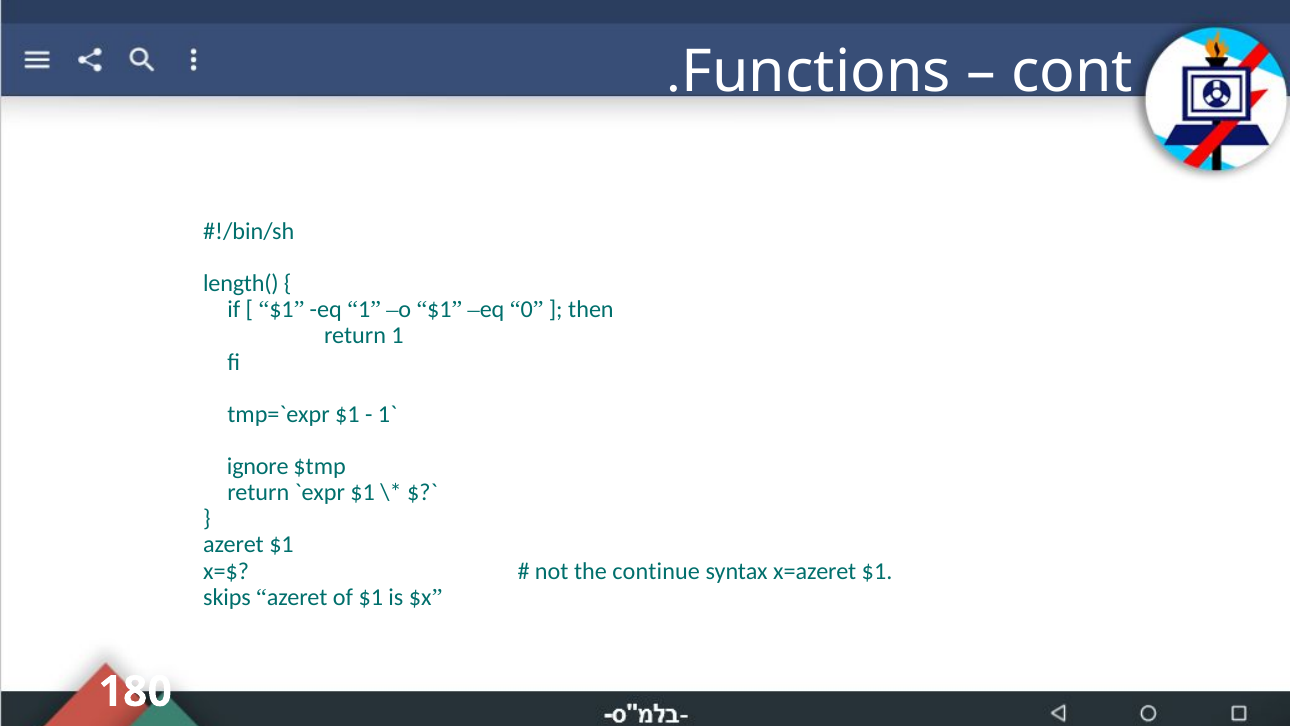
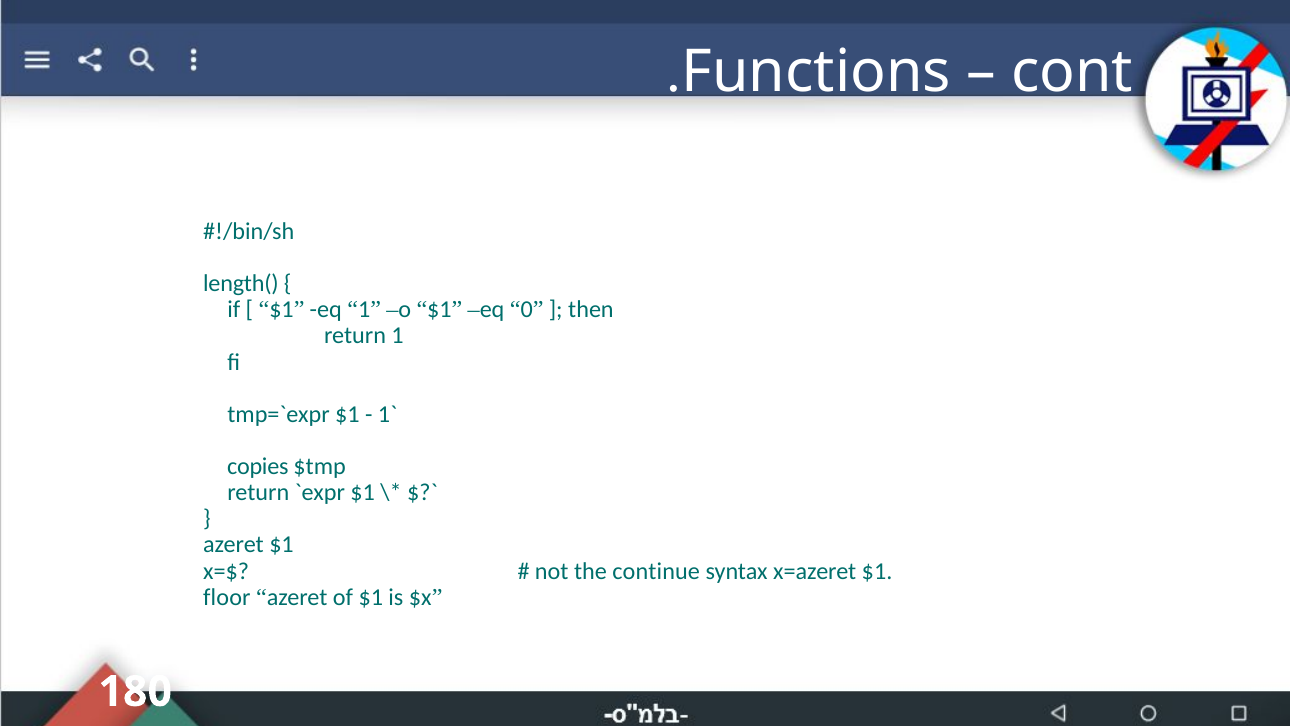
ignore: ignore -> copies (258, 466)
skips: skips -> floor (227, 597)
